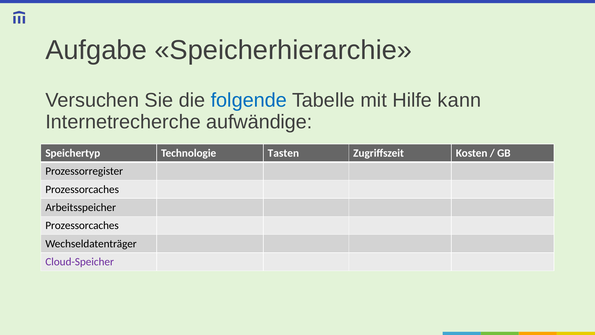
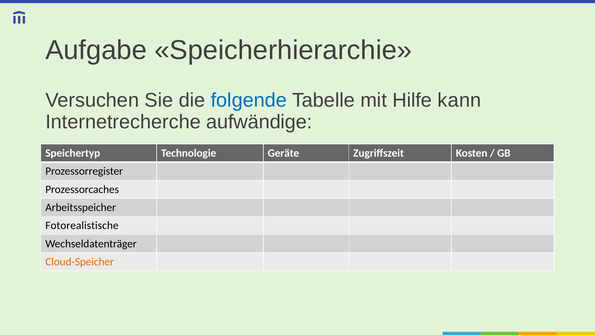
Tasten: Tasten -> Geräte (283, 153)
Prozessorcaches: Prozessorcaches -> Fotorealistische (82, 225)
Cloud-Speicher colour: purple -> orange (80, 262)
